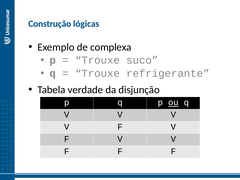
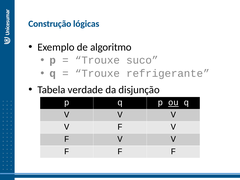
complexa: complexa -> algoritmo (111, 47)
